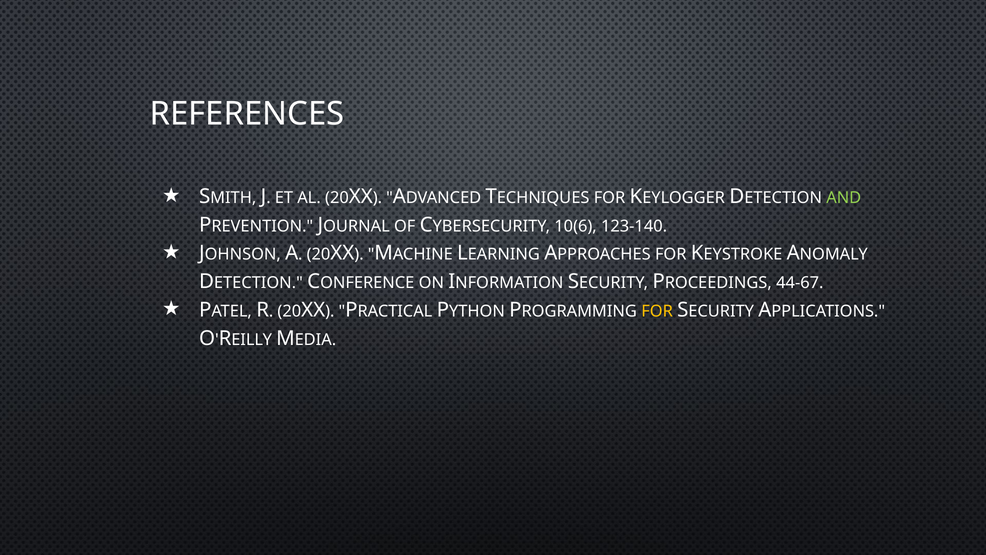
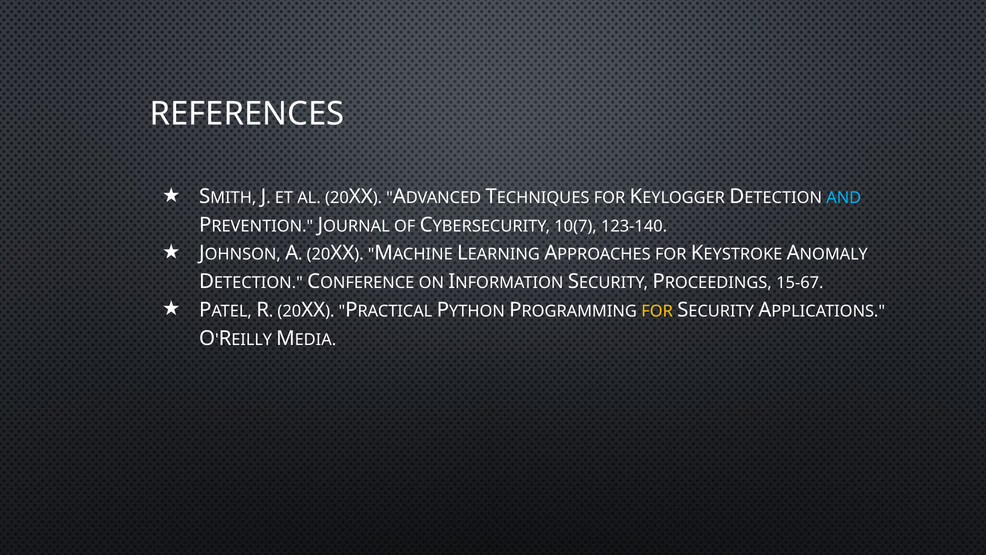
AND colour: light green -> light blue (844, 198)
10(6: 10(6 -> 10(7 (576, 226)
44-67: 44-67 -> 15-67 (800, 283)
